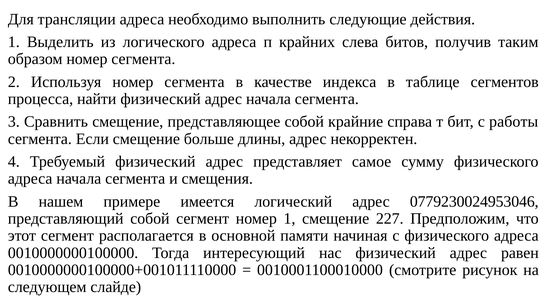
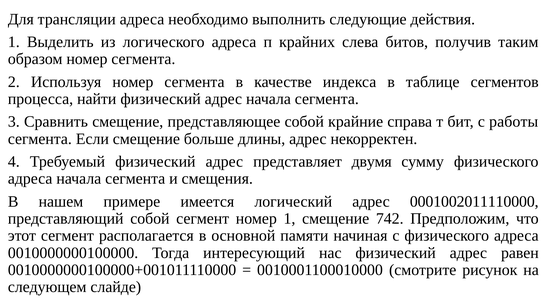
самое: самое -> двумя (372, 161)
0779230024953046: 0779230024953046 -> 0001002011110000 (474, 201)
227: 227 -> 742 (390, 218)
